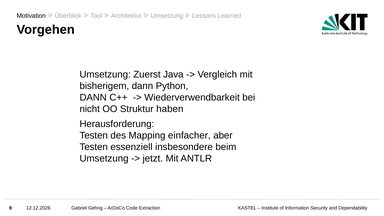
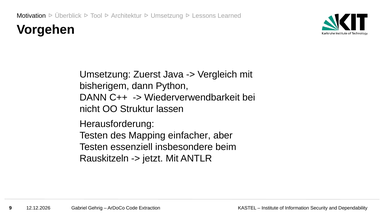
haben: haben -> lassen (170, 109)
Umsetzung: Umsetzung -> Rauskitzeln (104, 159)
